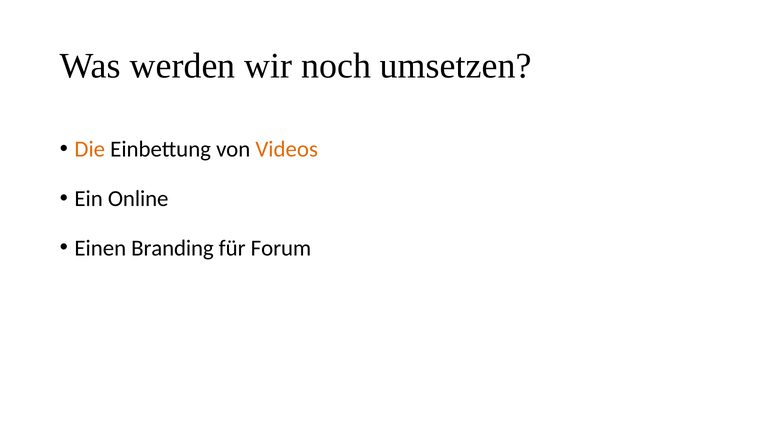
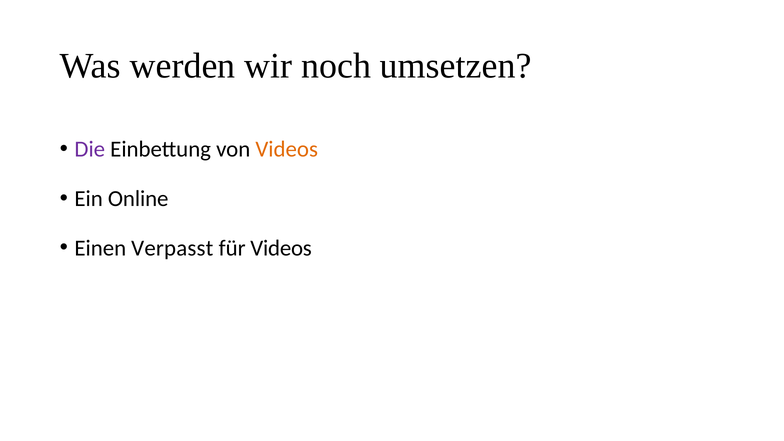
Die colour: orange -> purple (90, 149)
Branding: Branding -> Verpasst (172, 248)
für Forum: Forum -> Videos (281, 248)
